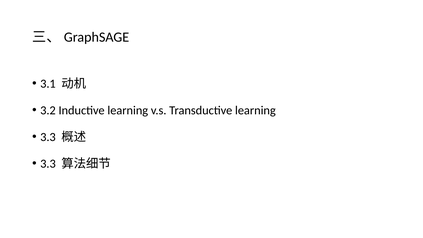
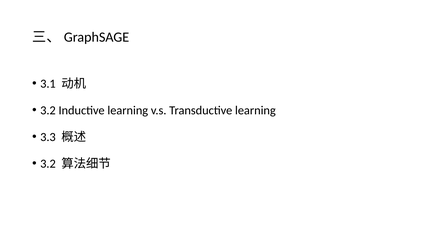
3.3: 3.3 -> 3.2 (48, 164)
